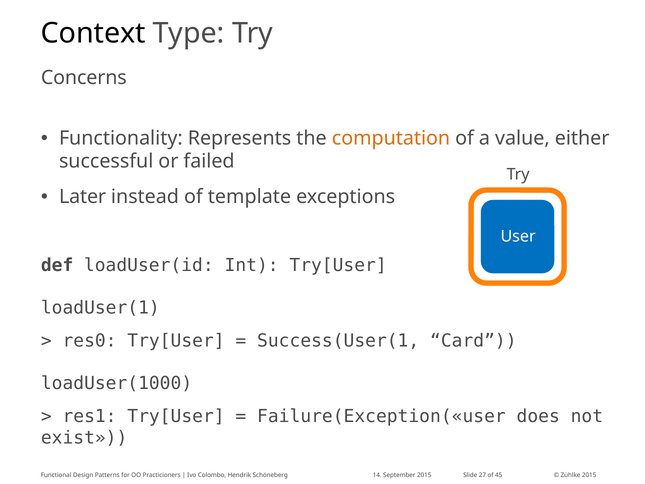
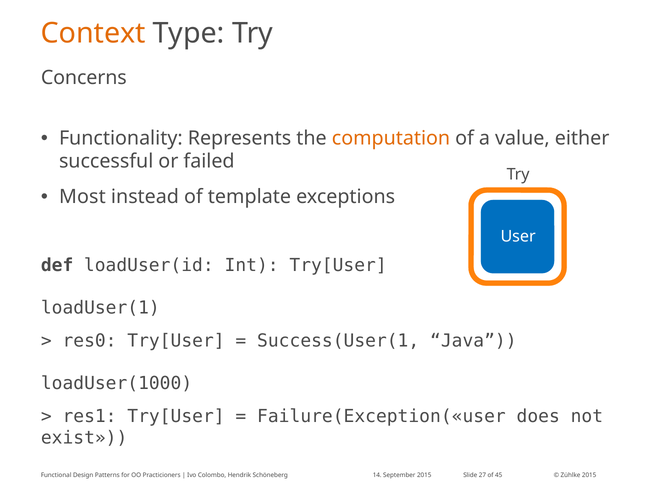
Context colour: black -> orange (93, 33)
Later: Later -> Most (82, 196)
Card: Card -> Java (473, 341)
